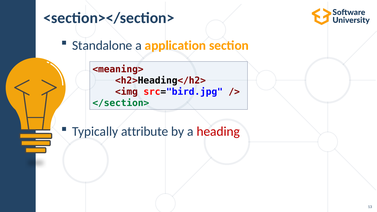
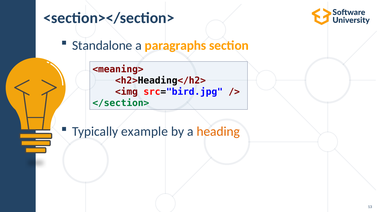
application: application -> paragraphs (175, 46)
attribute: attribute -> example (145, 132)
heading colour: red -> orange (218, 132)
